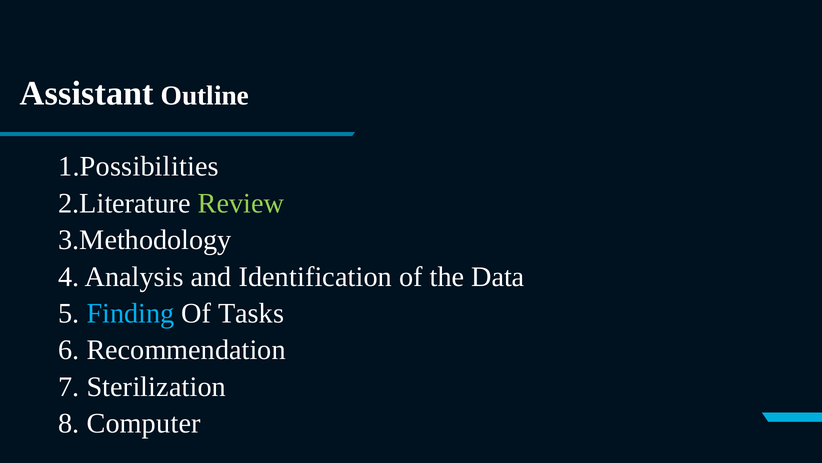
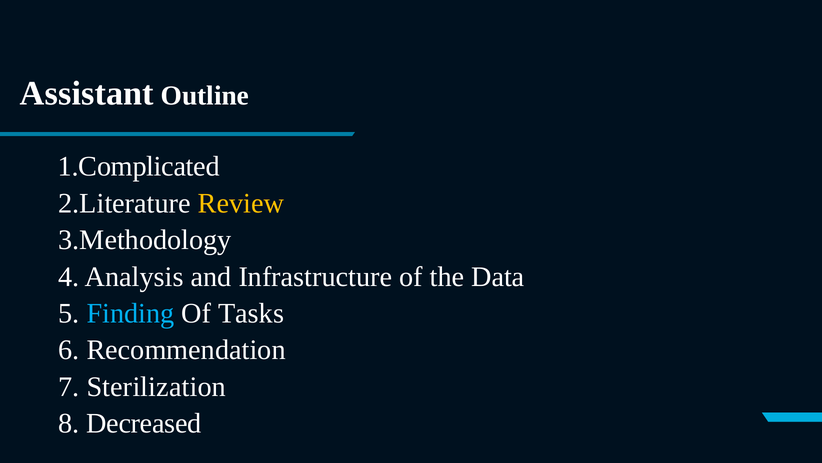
1.Possibilities: 1.Possibilities -> 1.Complicated (139, 166)
Review colour: light green -> yellow (241, 203)
Identification: Identification -> Infrastructure (315, 276)
Computer: Computer -> Decreased (144, 423)
